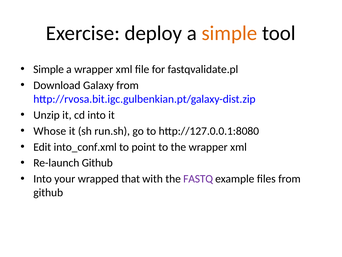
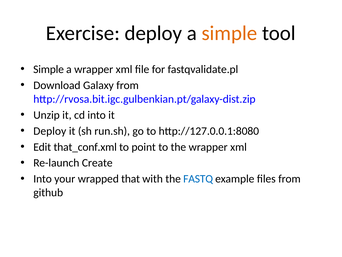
Whose: Whose -> Deploy (50, 131)
into_conf.xml: into_conf.xml -> that_conf.xml (85, 147)
Re-launch Github: Github -> Create (97, 163)
FASTQ colour: purple -> blue (198, 179)
